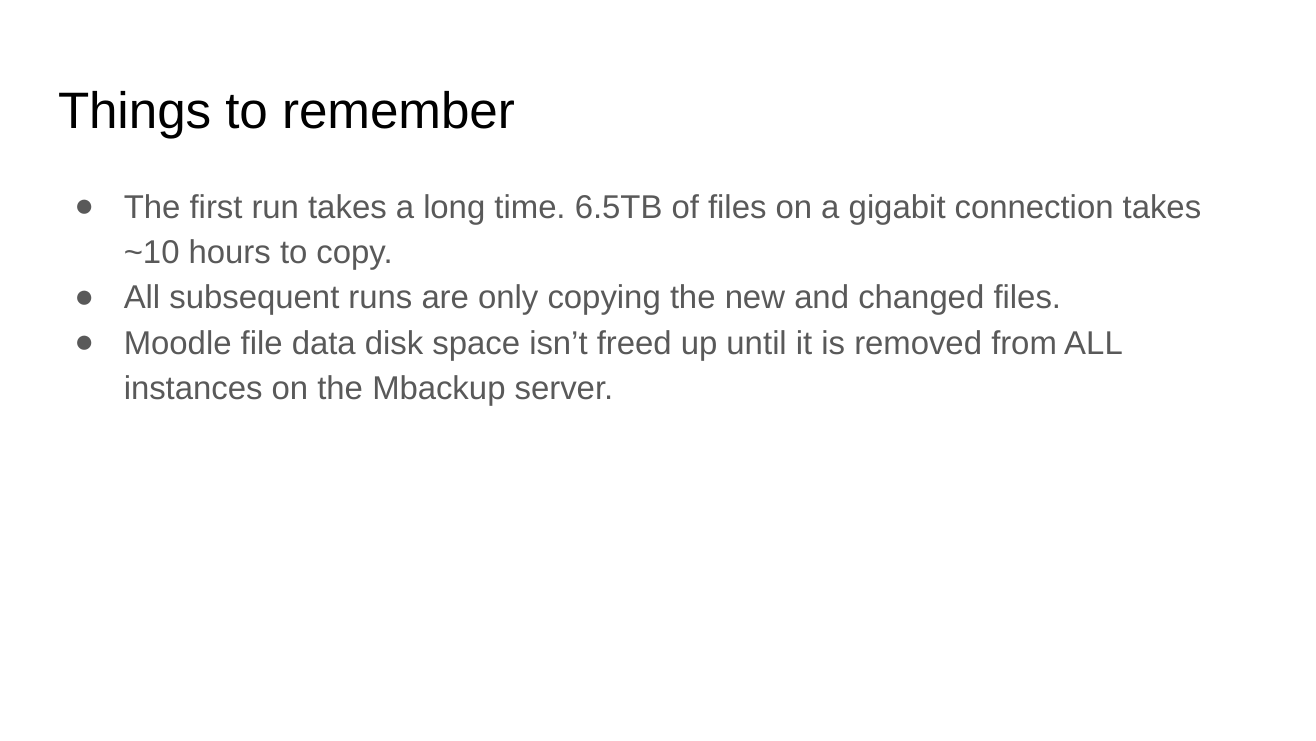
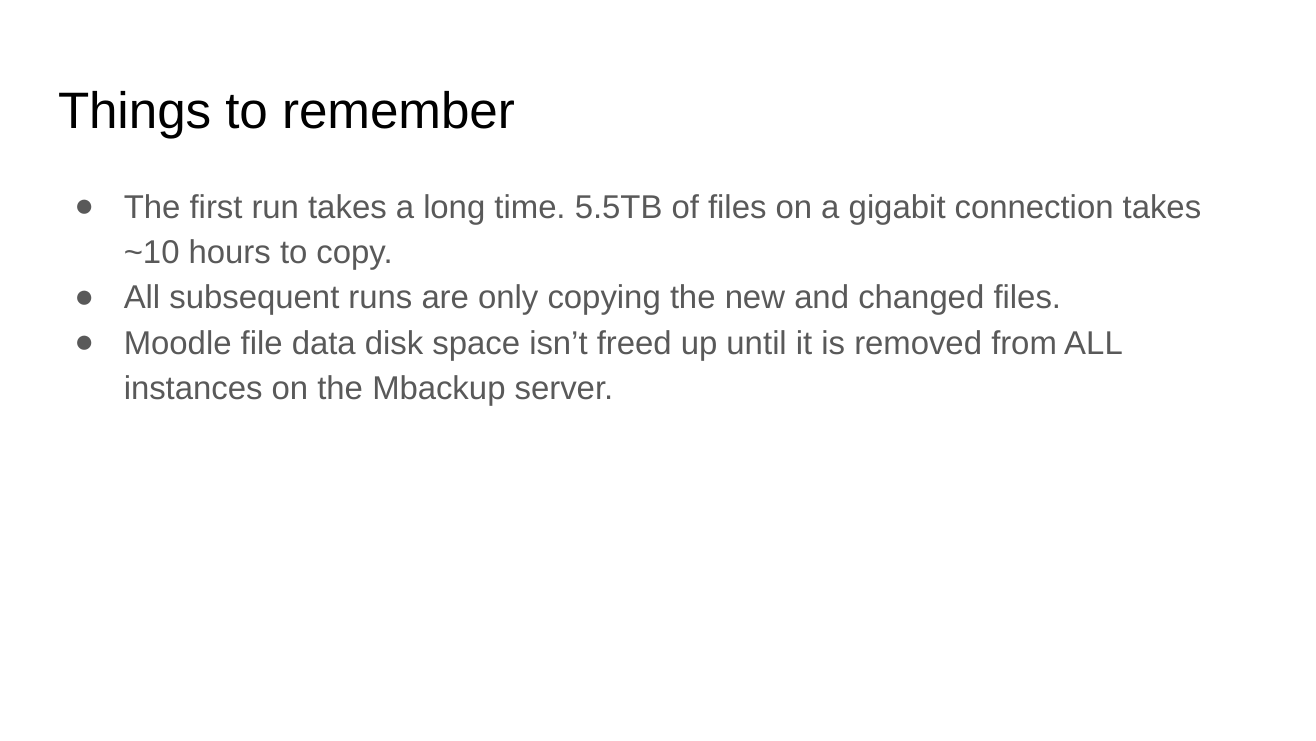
6.5TB: 6.5TB -> 5.5TB (619, 207)
